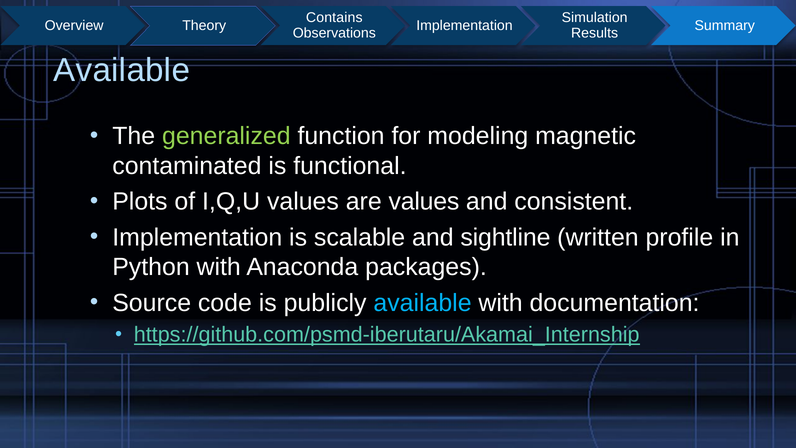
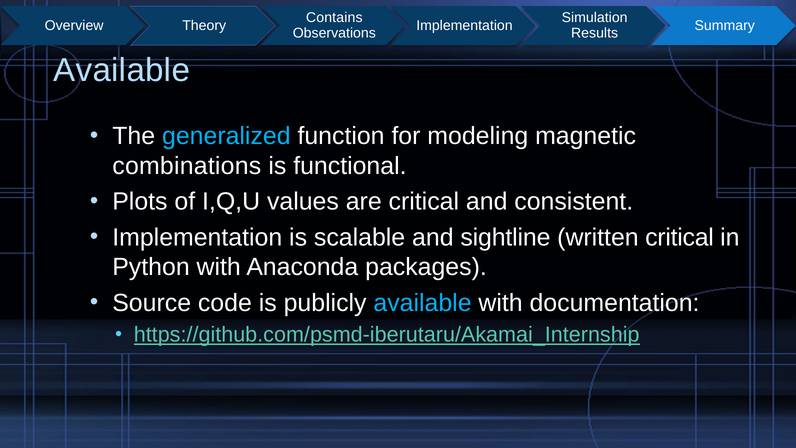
generalized colour: light green -> light blue (226, 136)
contaminated: contaminated -> combinations (187, 166)
are values: values -> critical (424, 202)
written profile: profile -> critical (680, 237)
